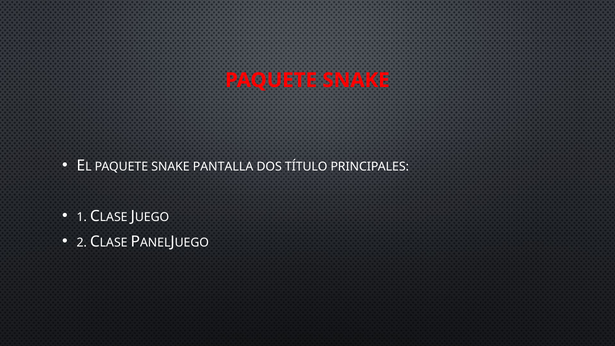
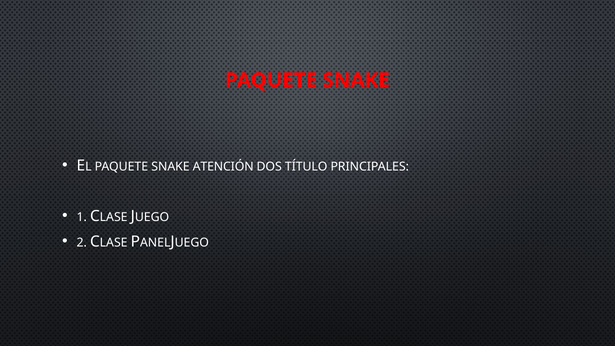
PANTALLA: PANTALLA -> ATENCIÓN (223, 166)
